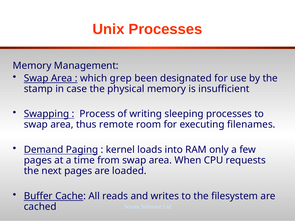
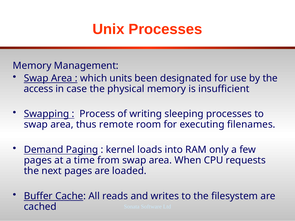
grep: grep -> units (121, 78)
stamp: stamp -> access (38, 89)
